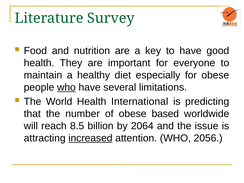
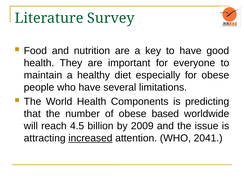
who underline: present -> none (66, 87)
International: International -> Components (140, 102)
8.5: 8.5 -> 4.5 (77, 126)
2064: 2064 -> 2009 (142, 126)
2056: 2056 -> 2041 (208, 138)
